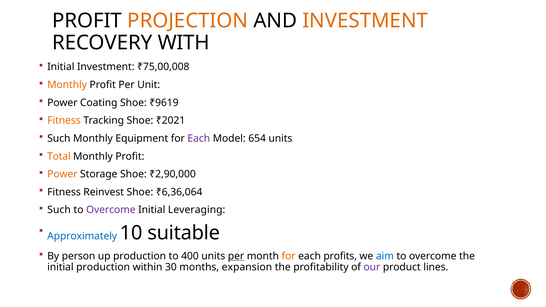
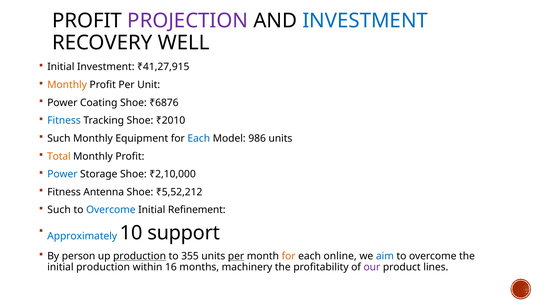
PROJECTION colour: orange -> purple (188, 21)
INVESTMENT colour: orange -> blue (365, 21)
WITH: WITH -> WELL (184, 43)
₹75,00,008: ₹75,00,008 -> ₹41,27,915 (163, 67)
₹9619: ₹9619 -> ₹6876 (164, 103)
Fitness colour: orange -> blue (64, 121)
₹2021: ₹2021 -> ₹2010 (171, 121)
Each colour: purple -> blue (199, 138)
654: 654 -> 986 (257, 138)
Power colour: orange -> blue (62, 174)
₹2,90,000: ₹2,90,000 -> ₹2,10,000 (173, 174)
Reinvest: Reinvest -> Antenna (104, 192)
₹6,36,064: ₹6,36,064 -> ₹5,52,212 (179, 192)
Overcome colour: purple -> blue (111, 210)
Leveraging: Leveraging -> Refinement (197, 210)
suitable: suitable -> support (184, 233)
production underline: none -> present (140, 256)
400: 400 -> 355 (190, 256)
profits: profits -> online (340, 256)
30: 30 -> 16 (171, 267)
expansion: expansion -> machinery (247, 267)
